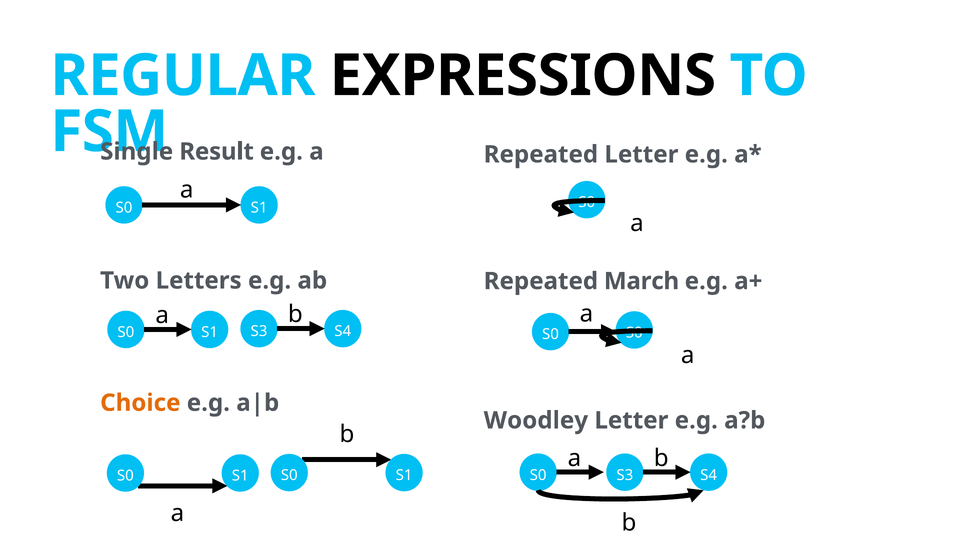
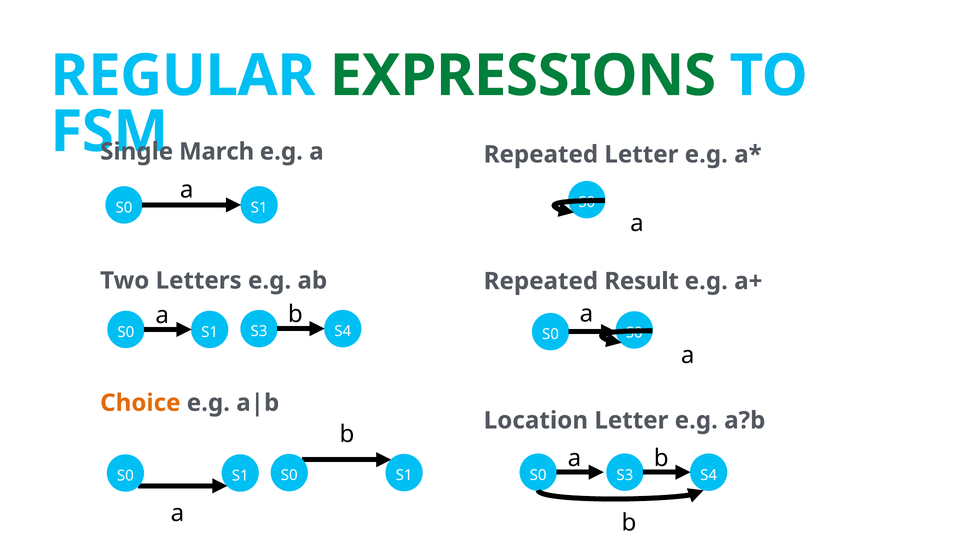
EXPRESSIONS colour: black -> green (523, 76)
Result: Result -> March (217, 152)
March: March -> Result (642, 281)
Woodley: Woodley -> Location (536, 421)
